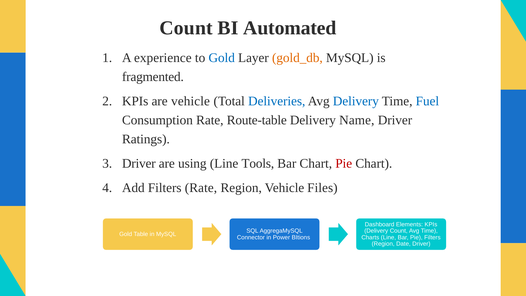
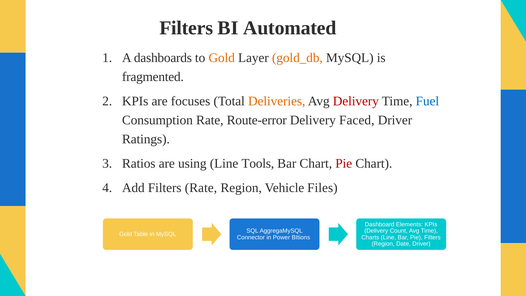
Count: Count -> Filters (186, 28)
experience: experience -> dashboards (163, 58)
Gold colour: blue -> orange (222, 58)
are vehicle: vehicle -> focuses (191, 101)
Deliveries colour: blue -> orange (277, 101)
Delivery colour: blue -> red (356, 101)
Route-table: Route-table -> Route-error (257, 120)
Name: Name -> Faced (357, 120)
Driver: Driver -> Ratios (139, 163)
